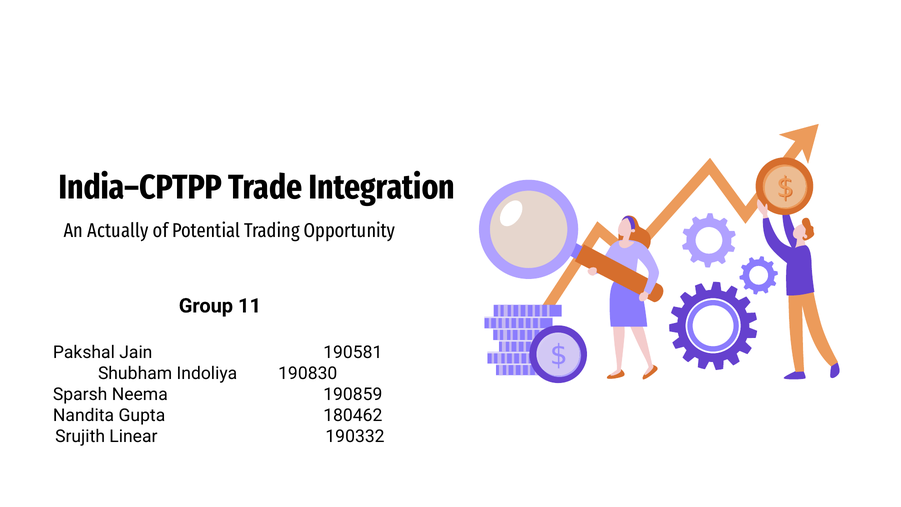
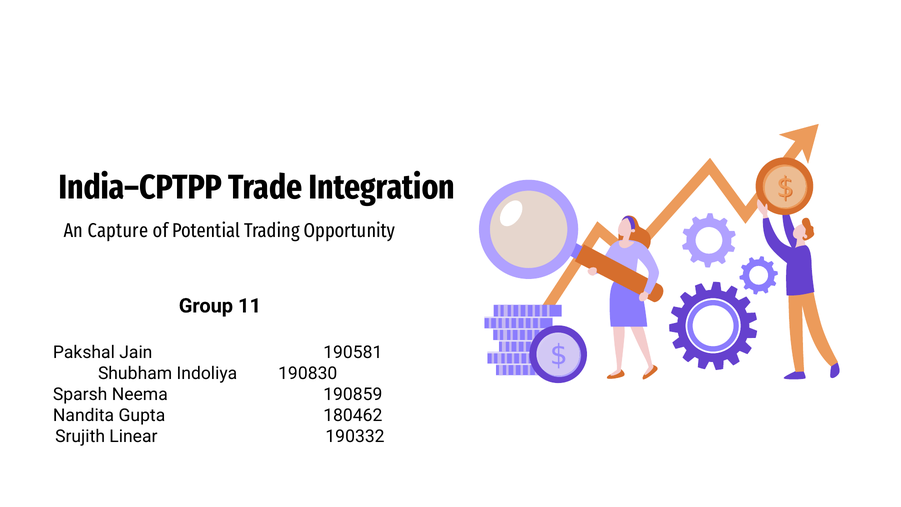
Actually: Actually -> Capture (118, 231)
